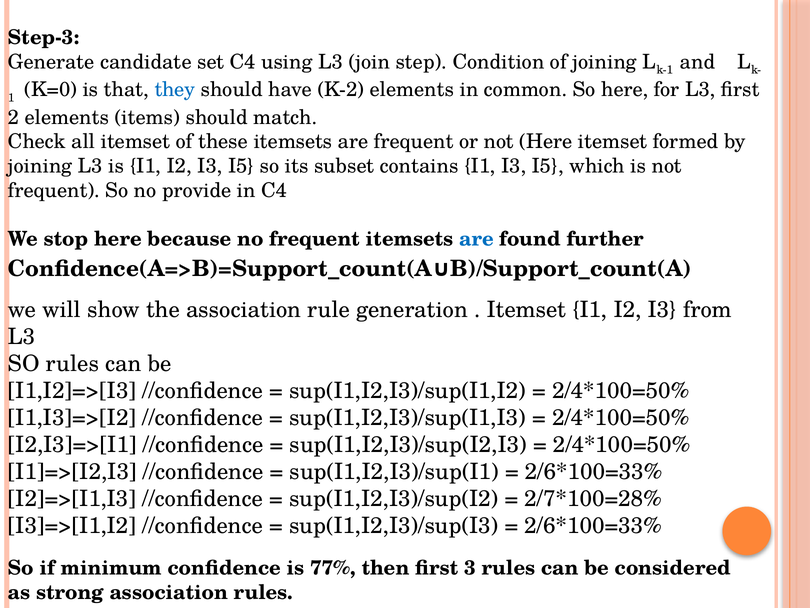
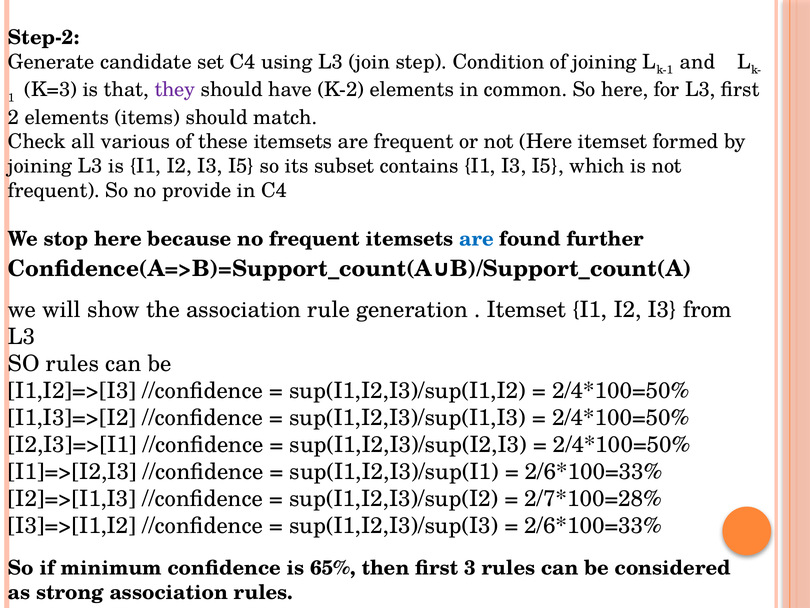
Step-3: Step-3 -> Step-2 (44, 38)
K=0: K=0 -> K=3 (51, 90)
they colour: blue -> purple (175, 90)
all itemset: itemset -> various (136, 142)
77%: 77% -> 65% (333, 568)
